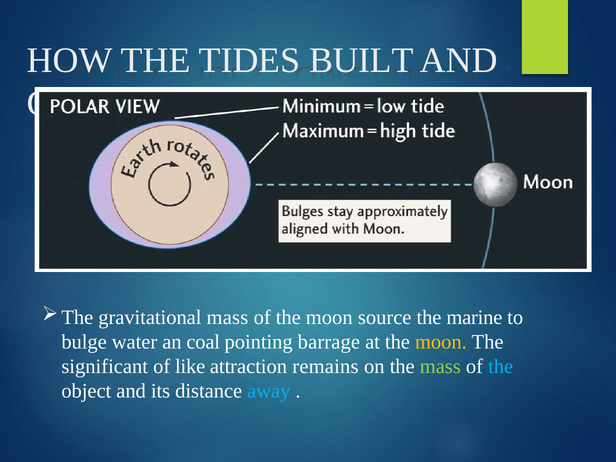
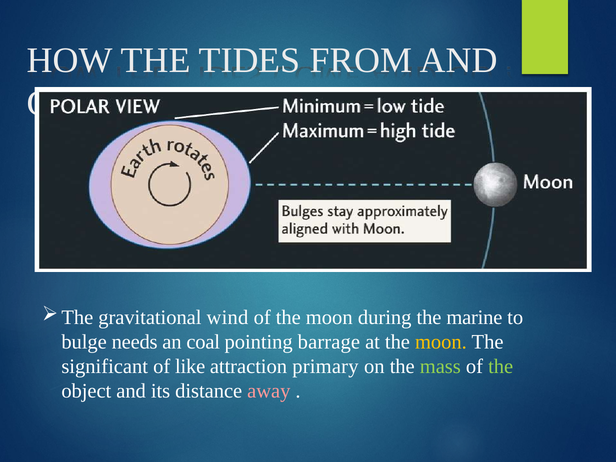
BUILT: BUILT -> FROM (361, 60)
gravitational mass: mass -> wind (227, 317)
source: source -> during (385, 317)
water: water -> needs (135, 342)
remains: remains -> primary (325, 367)
the colour: light blue -> light green (501, 367)
away colour: light blue -> pink (269, 391)
